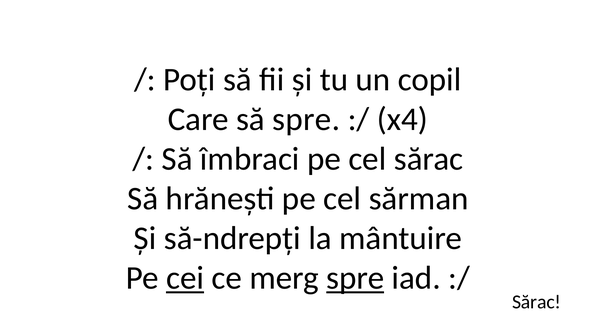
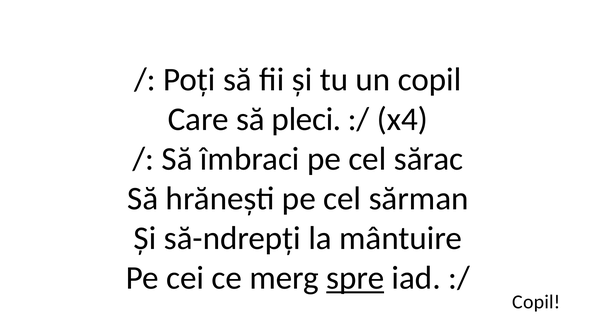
să spre: spre -> pleci (306, 119)
cei underline: present -> none (185, 278)
Sărac: Sărac -> Copil (536, 302)
